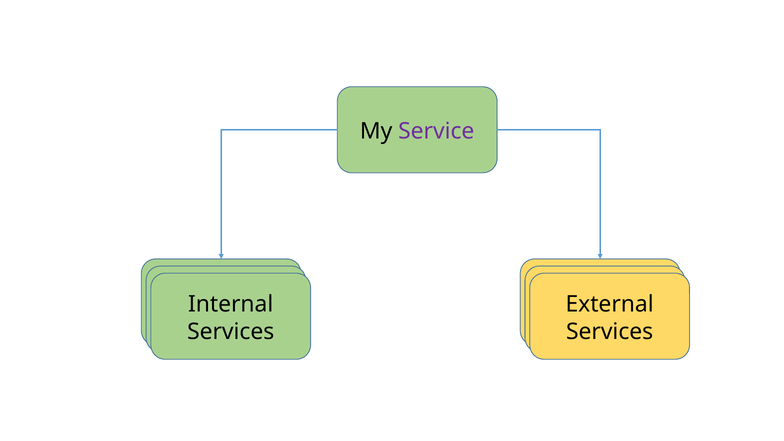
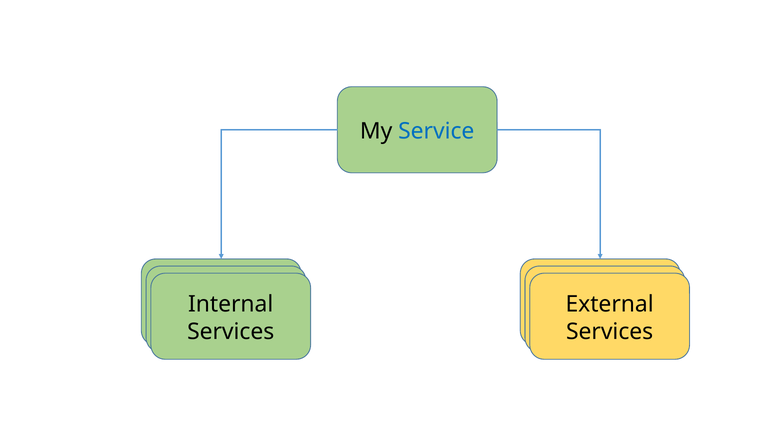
Service colour: purple -> blue (436, 131)
